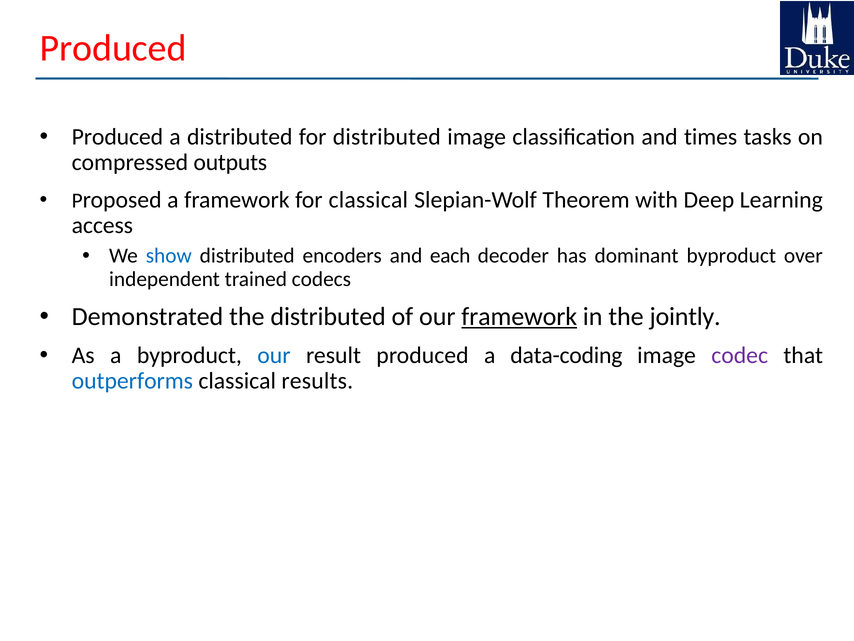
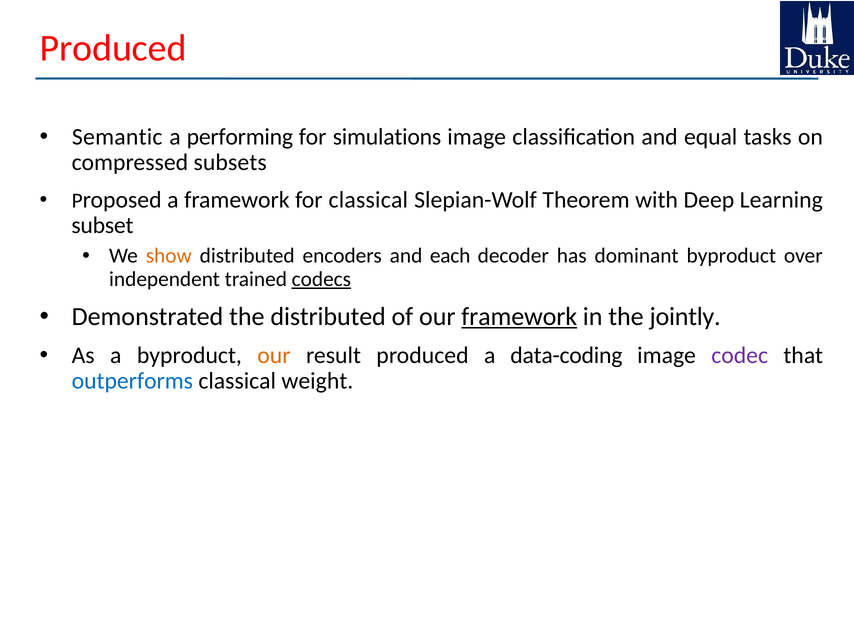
Produced: Produced -> Semantic (117, 137)
a distributed: distributed -> performing (240, 137)
for distributed: distributed -> simulations (387, 137)
times: times -> equal (711, 137)
outputs: outputs -> subsets (230, 162)
access: access -> subset (102, 225)
show colour: blue -> orange (169, 256)
codecs underline: none -> present (321, 279)
our colour: blue -> orange (274, 355)
results: results -> weight (317, 381)
